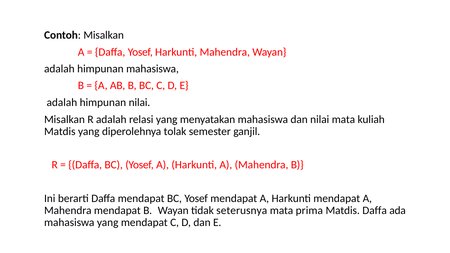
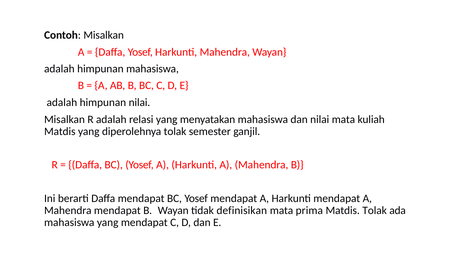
seterusnya: seterusnya -> definisikan (242, 211)
Matdis Daffa: Daffa -> Tolak (375, 211)
